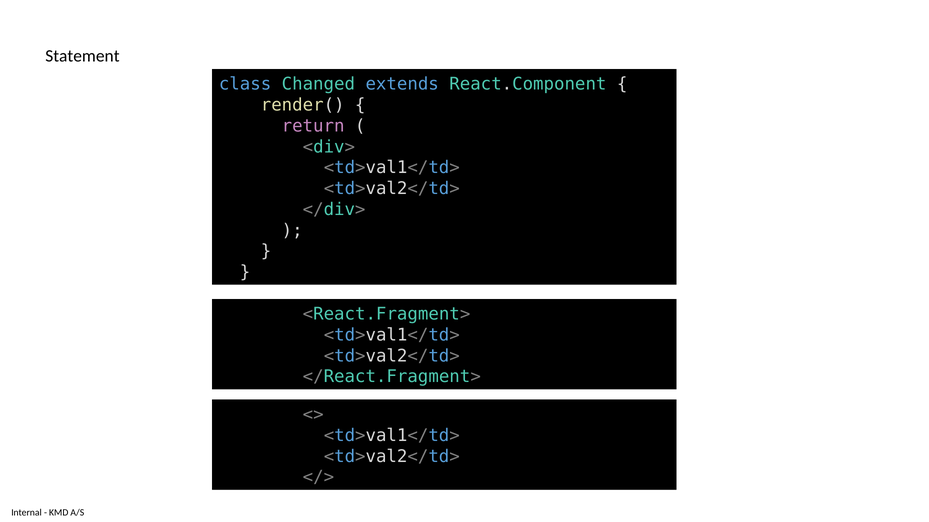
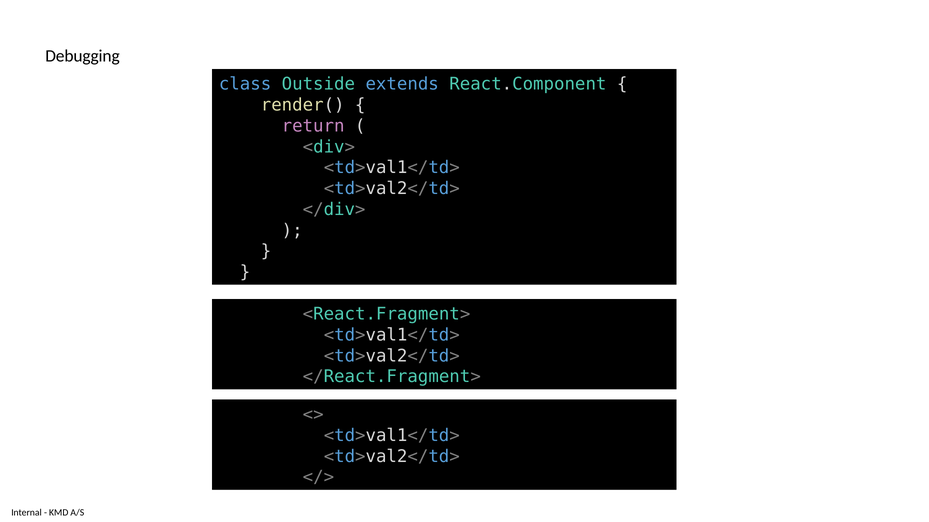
Statement: Statement -> Debugging (82, 56)
Changed: Changed -> Outside (318, 84)
